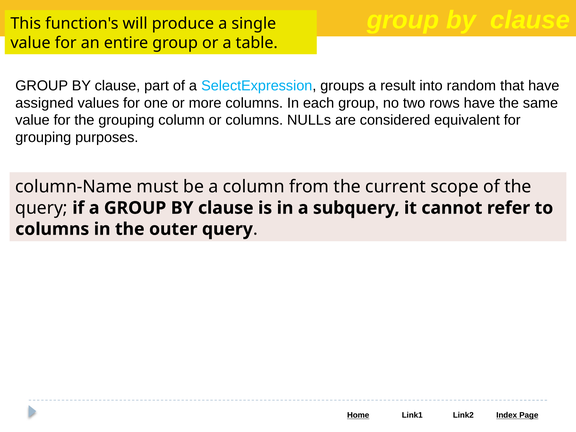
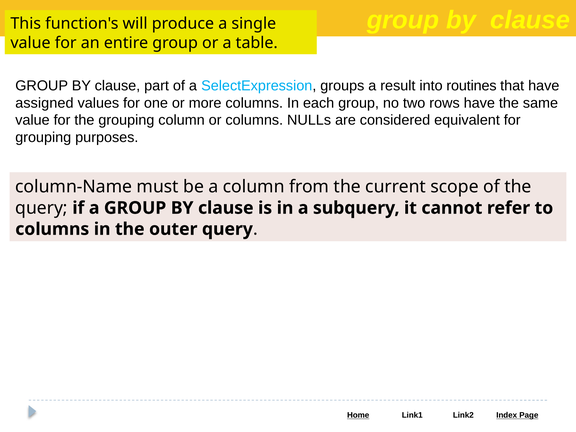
random: random -> routines (471, 86)
